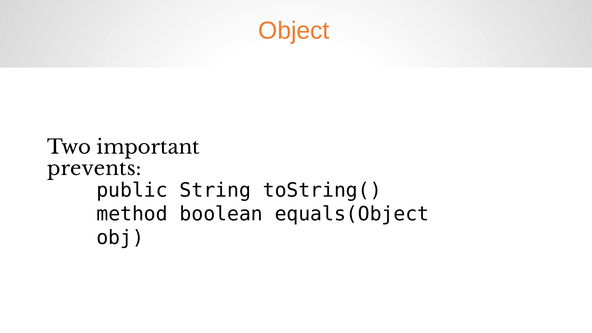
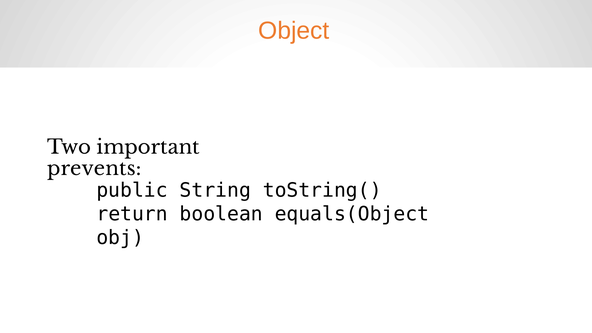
method: method -> return (132, 214)
